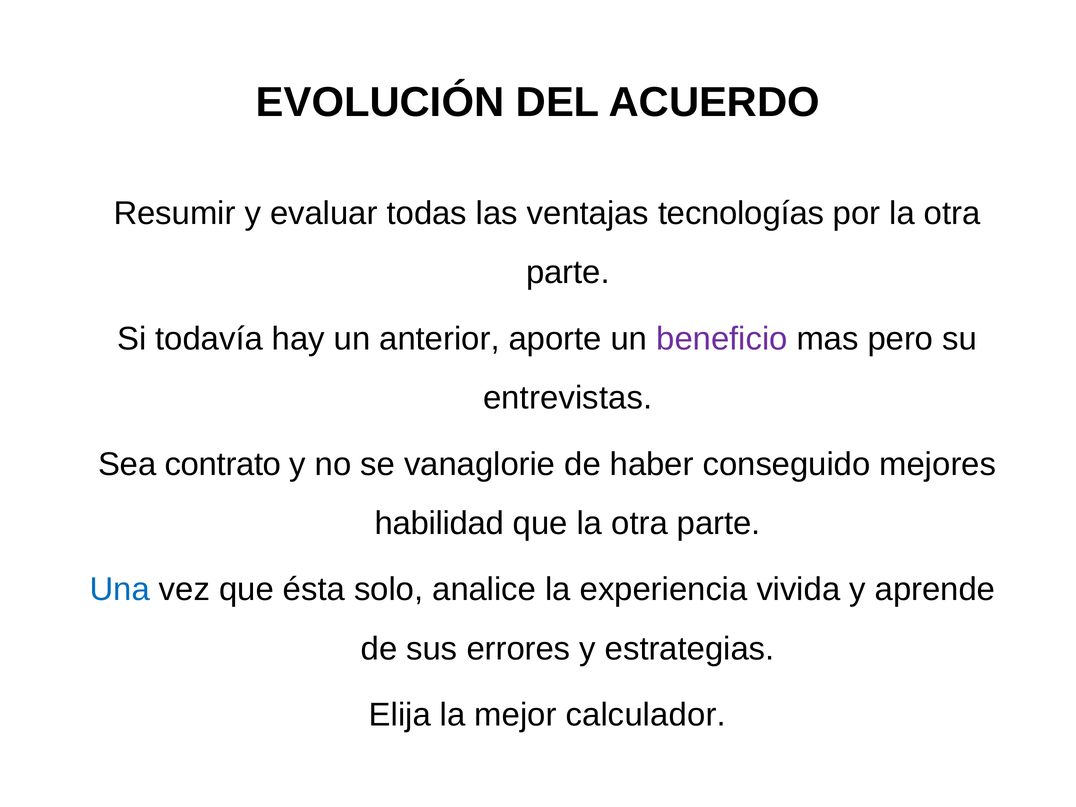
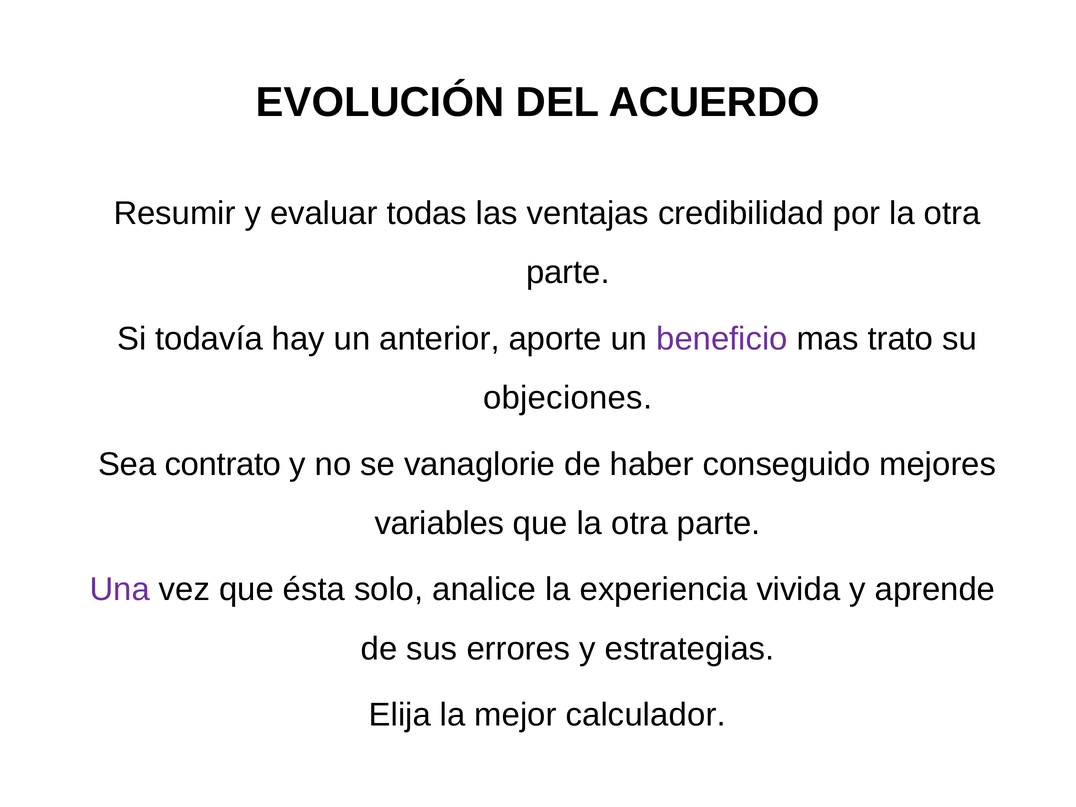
tecnologías: tecnologías -> credibilidad (741, 213)
pero: pero -> trato (900, 339)
entrevistas: entrevistas -> objeciones (568, 398)
habilidad: habilidad -> variables (439, 523)
Una colour: blue -> purple (120, 590)
